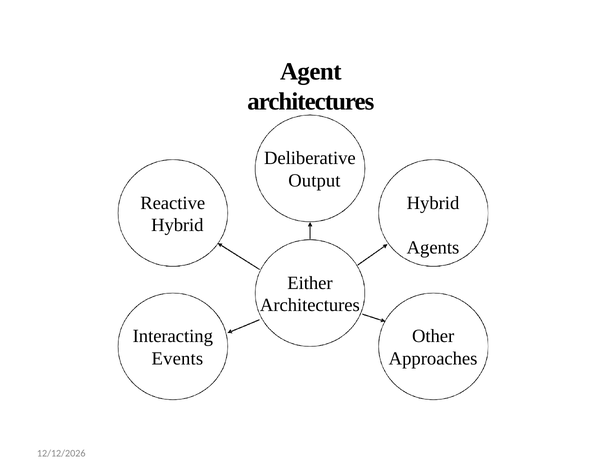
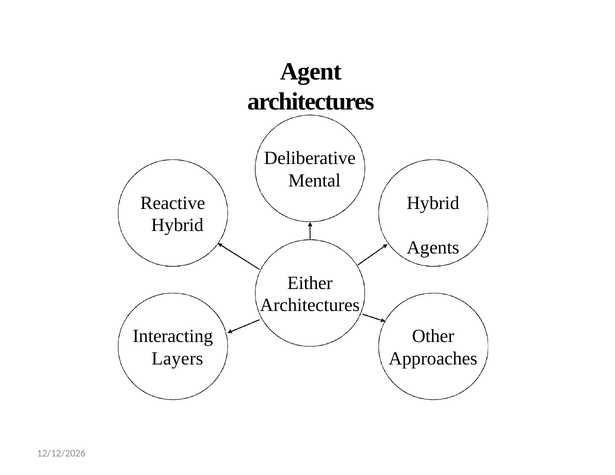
Output: Output -> Mental (314, 181)
Events: Events -> Layers (177, 359)
